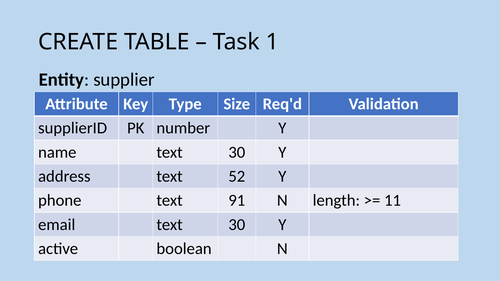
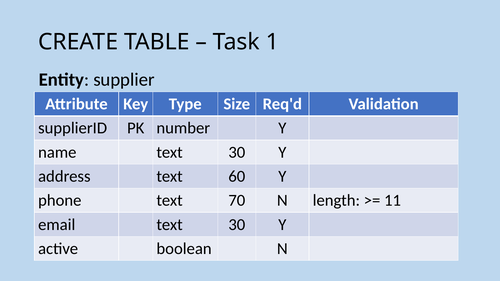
52: 52 -> 60 (237, 177)
91: 91 -> 70 (237, 201)
